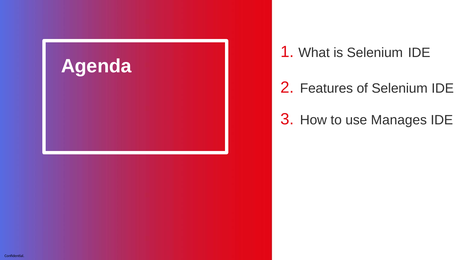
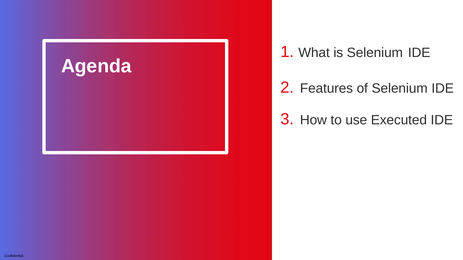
Manages: Manages -> Executed (399, 120)
